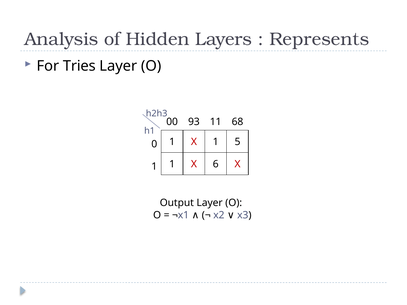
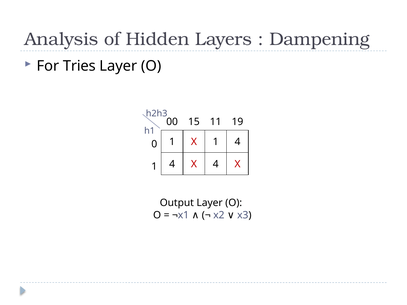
Represents: Represents -> Dampening (319, 39)
93: 93 -> 15 (194, 122)
68: 68 -> 19 (237, 122)
X 1 5: 5 -> 4 (237, 142)
1: 1 -> 4 (172, 164)
X 6: 6 -> 4 (216, 164)
